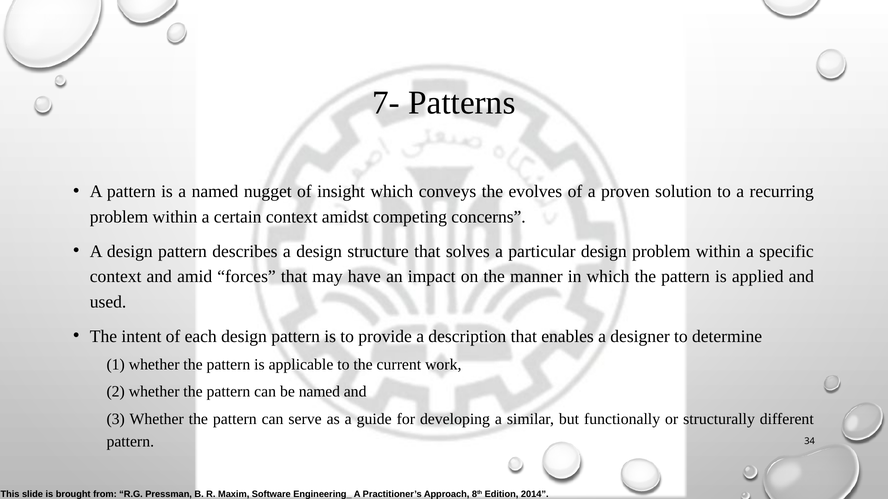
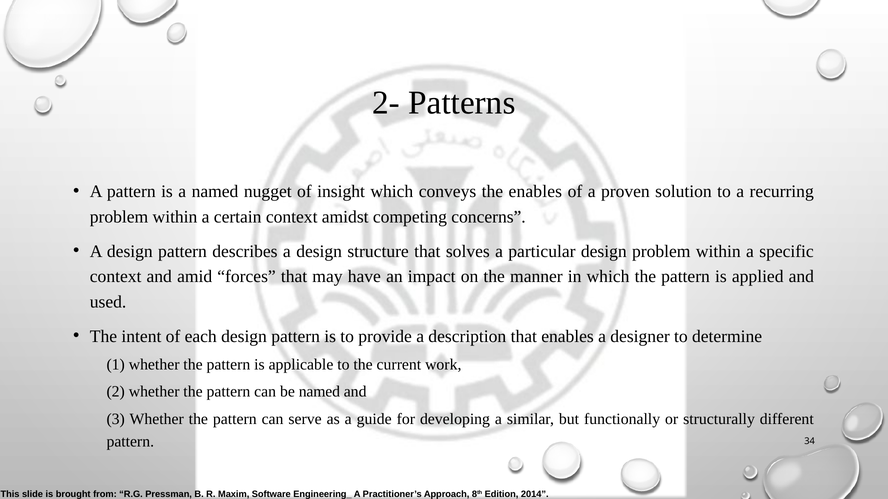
7-: 7- -> 2- (386, 103)
the evolves: evolves -> enables (535, 192)
